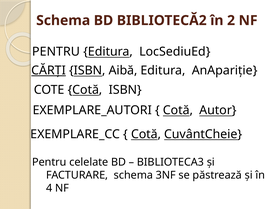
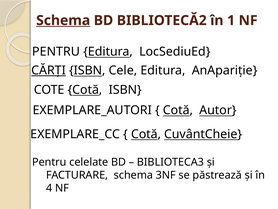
Schema underline: none -> present (63, 20)
2: 2 -> 1 (231, 20)
Aibă: Aibă -> Cele (123, 70)
